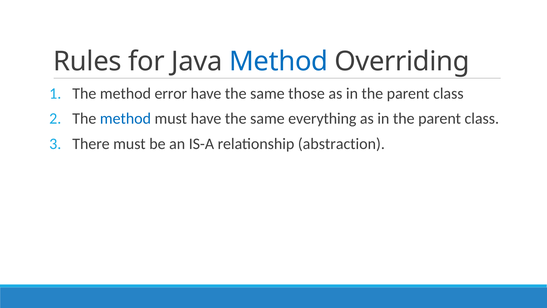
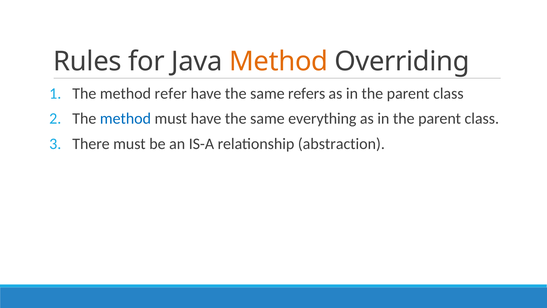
Method colour: blue -> orange (279, 61)
error: error -> refer (171, 93)
those: those -> refers (307, 93)
